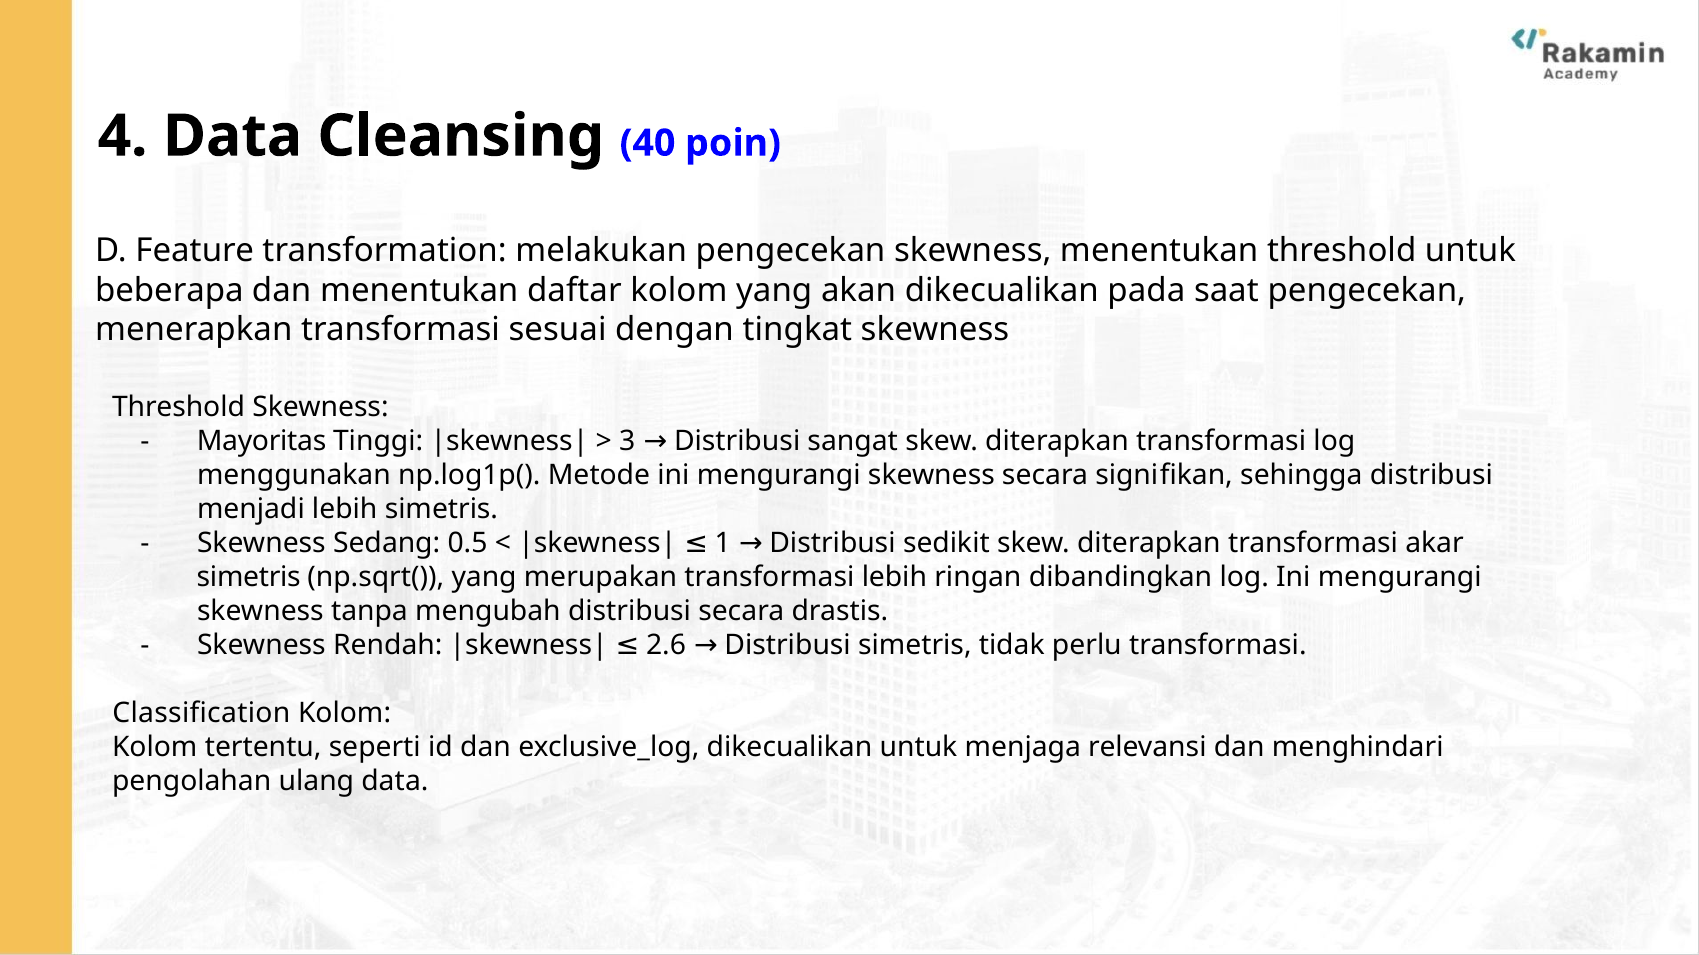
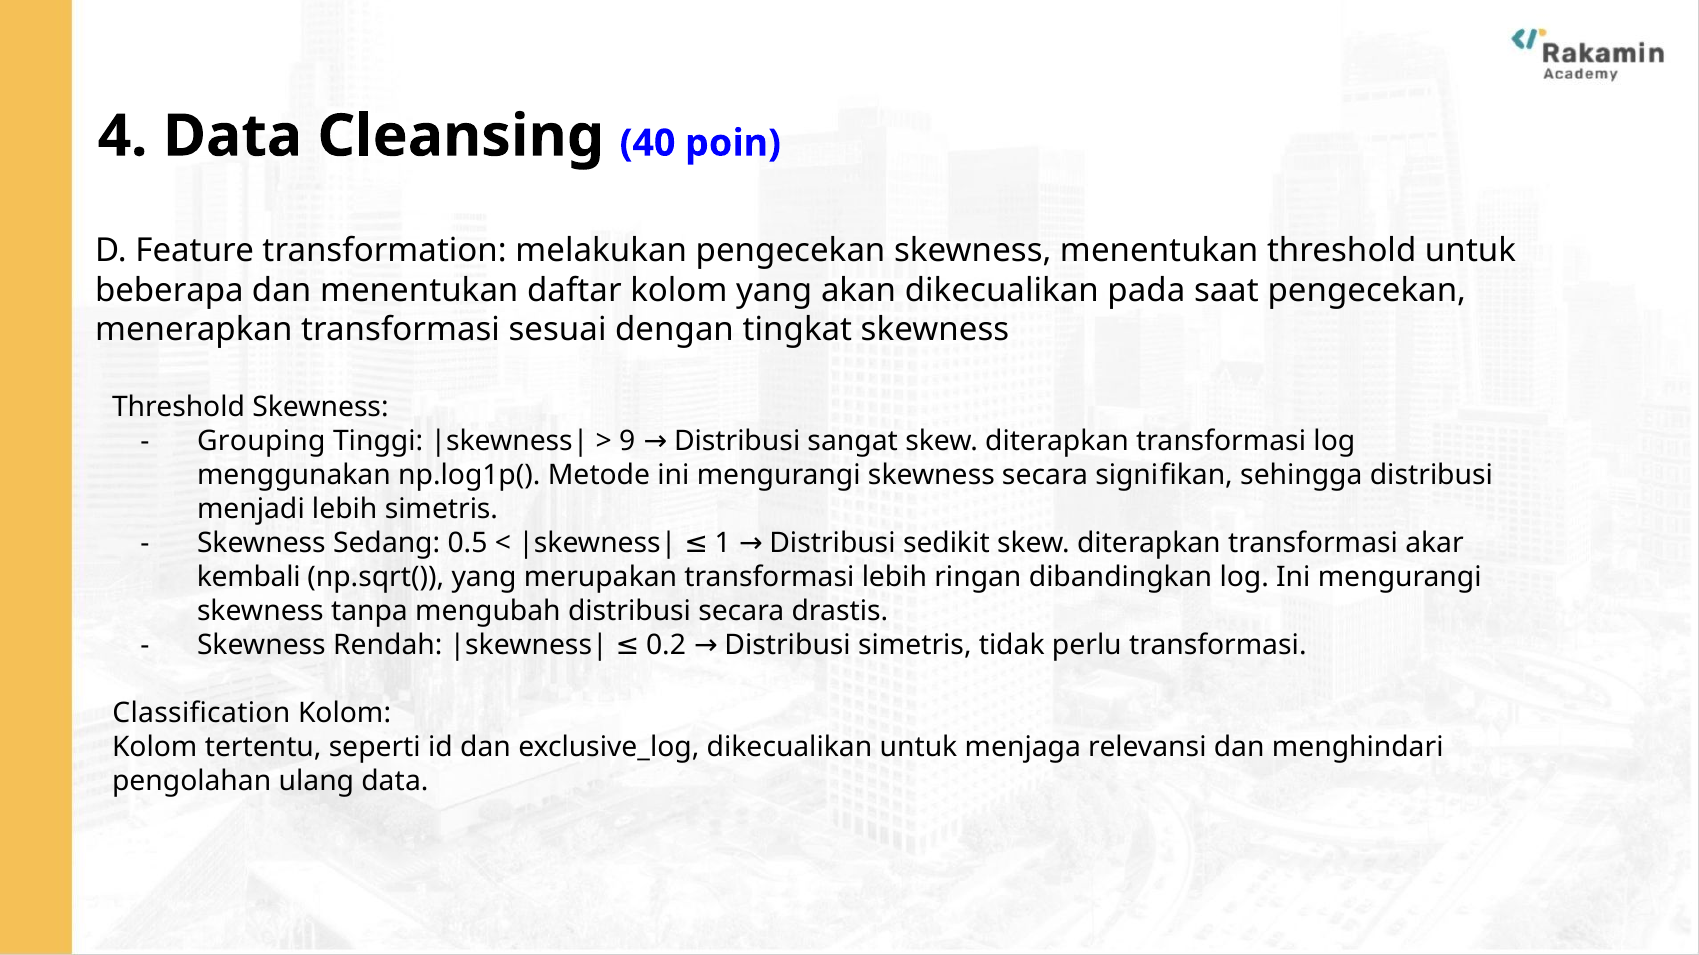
Mayoritas: Mayoritas -> Grouping (261, 442)
3: 3 -> 9 (627, 442)
simetris: simetris -> kembali (249, 578)
2.6: 2.6 -> 0.2 (666, 646)
